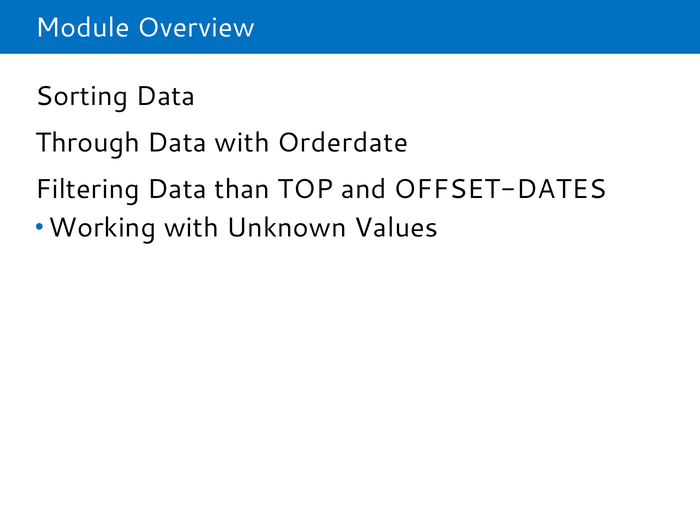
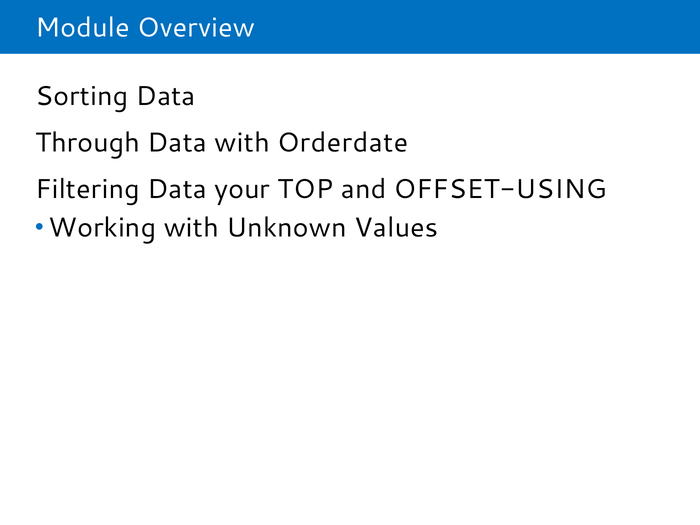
than: than -> your (242, 189)
OFFSET-DATES: OFFSET-DATES -> OFFSET-USING (500, 189)
